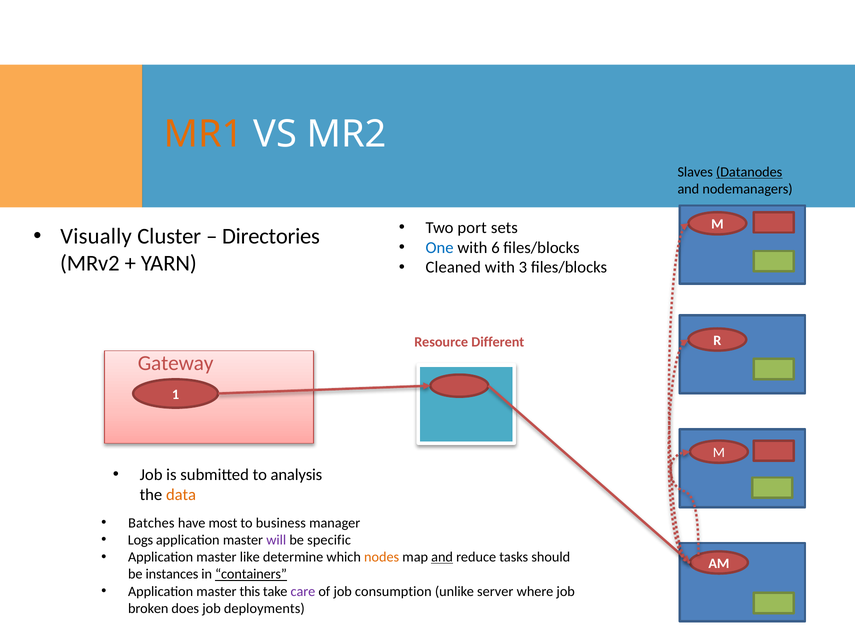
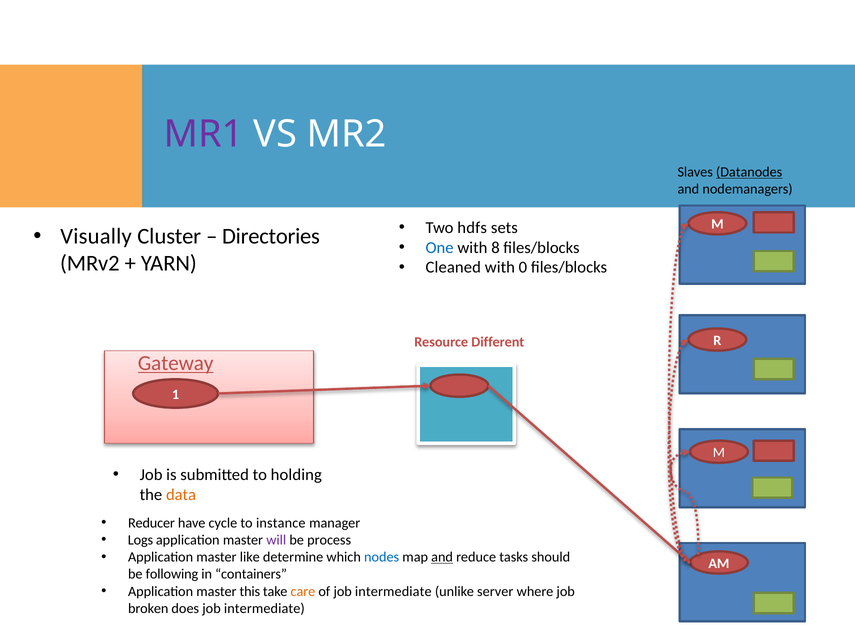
MR1 colour: orange -> purple (204, 134)
port: port -> hdfs (472, 228)
6: 6 -> 8 (495, 248)
3: 3 -> 0 (523, 268)
Gateway underline: none -> present (176, 363)
analysis: analysis -> holding (296, 475)
Batches: Batches -> Reducer (151, 523)
most: most -> cycle (223, 523)
business: business -> instance (281, 523)
specific: specific -> process (329, 540)
nodes colour: orange -> blue (382, 557)
instances: instances -> following (172, 574)
containers underline: present -> none (251, 574)
care colour: purple -> orange (303, 592)
of job consumption: consumption -> intermediate (393, 592)
does job deployments: deployments -> intermediate (264, 609)
